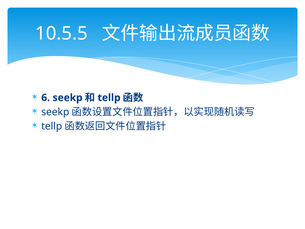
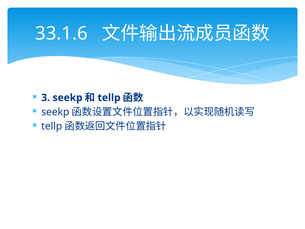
10.5.5: 10.5.5 -> 33.1.6 (61, 33)
6: 6 -> 3 (46, 98)
